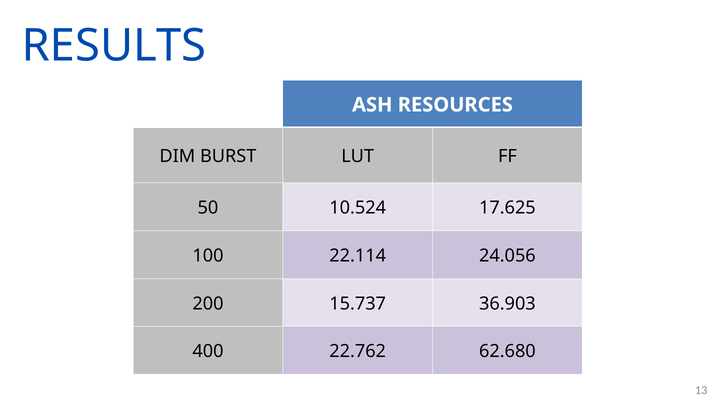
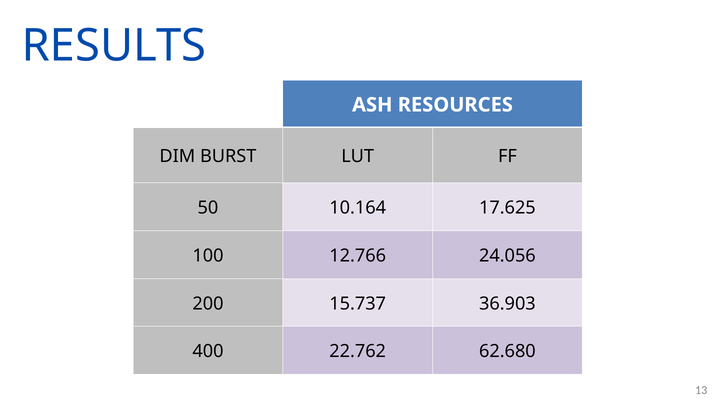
10.524: 10.524 -> 10.164 (358, 208)
22.114: 22.114 -> 12.766 (358, 256)
